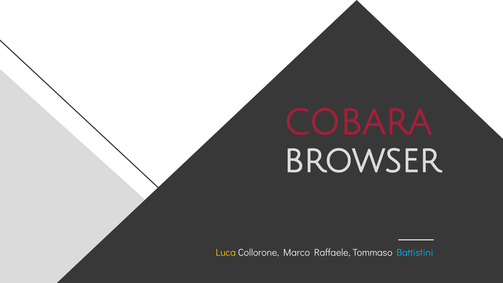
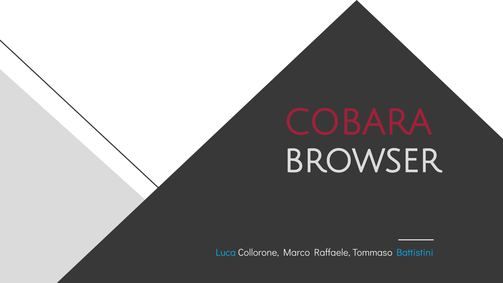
Luca colour: yellow -> light blue (226, 253)
